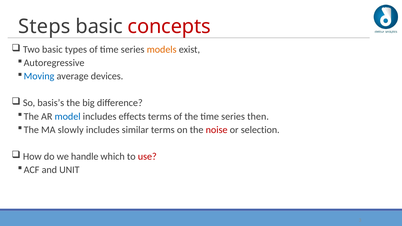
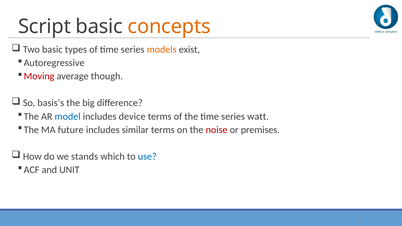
Steps: Steps -> Script (45, 26)
concepts colour: red -> orange (169, 26)
Moving colour: blue -> red (39, 76)
devices: devices -> though (107, 76)
effects: effects -> device (132, 116)
then: then -> watt (258, 116)
slowly: slowly -> future (71, 130)
selection: selection -> premises (260, 130)
handle: handle -> stands (85, 157)
use colour: red -> blue (147, 157)
